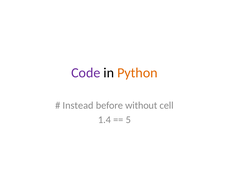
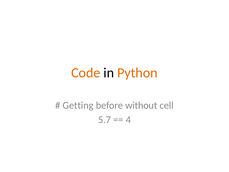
Code colour: purple -> orange (86, 73)
Instead: Instead -> Getting (78, 105)
1.4: 1.4 -> 5.7 (105, 120)
5: 5 -> 4 (128, 120)
